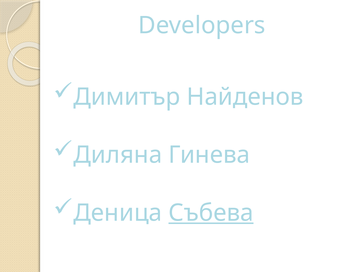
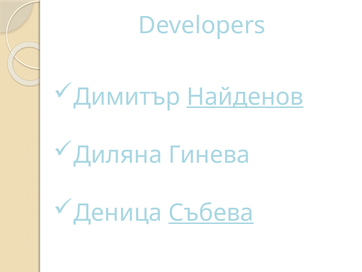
Найденов underline: none -> present (245, 97)
